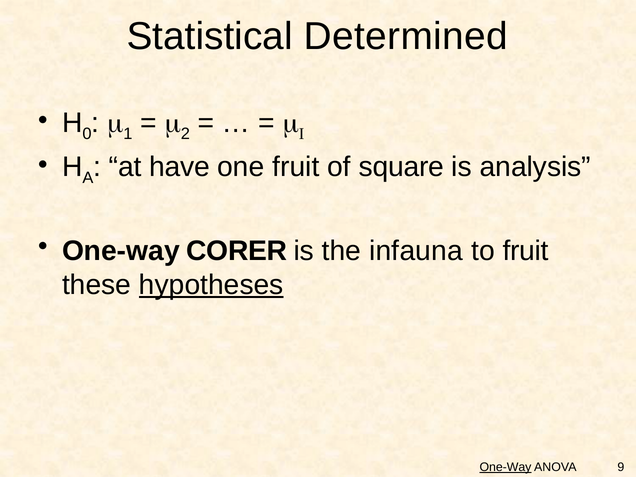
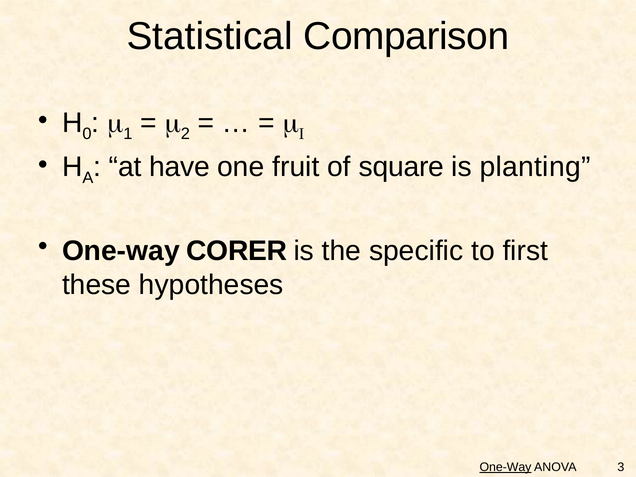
Determined: Determined -> Comparison (406, 36)
analysis: analysis -> planting (535, 167)
infauna: infauna -> specific (416, 251)
to fruit: fruit -> first (525, 251)
hypotheses underline: present -> none (211, 285)
9: 9 -> 3 (621, 467)
